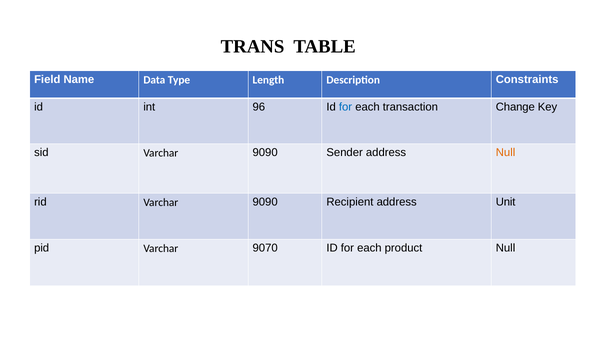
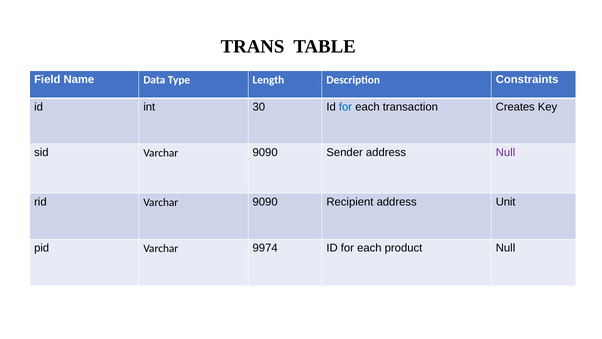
96: 96 -> 30 (259, 107)
Change: Change -> Creates (515, 107)
Null colour: orange -> purple (506, 152)
9070: 9070 -> 9974 (265, 248)
